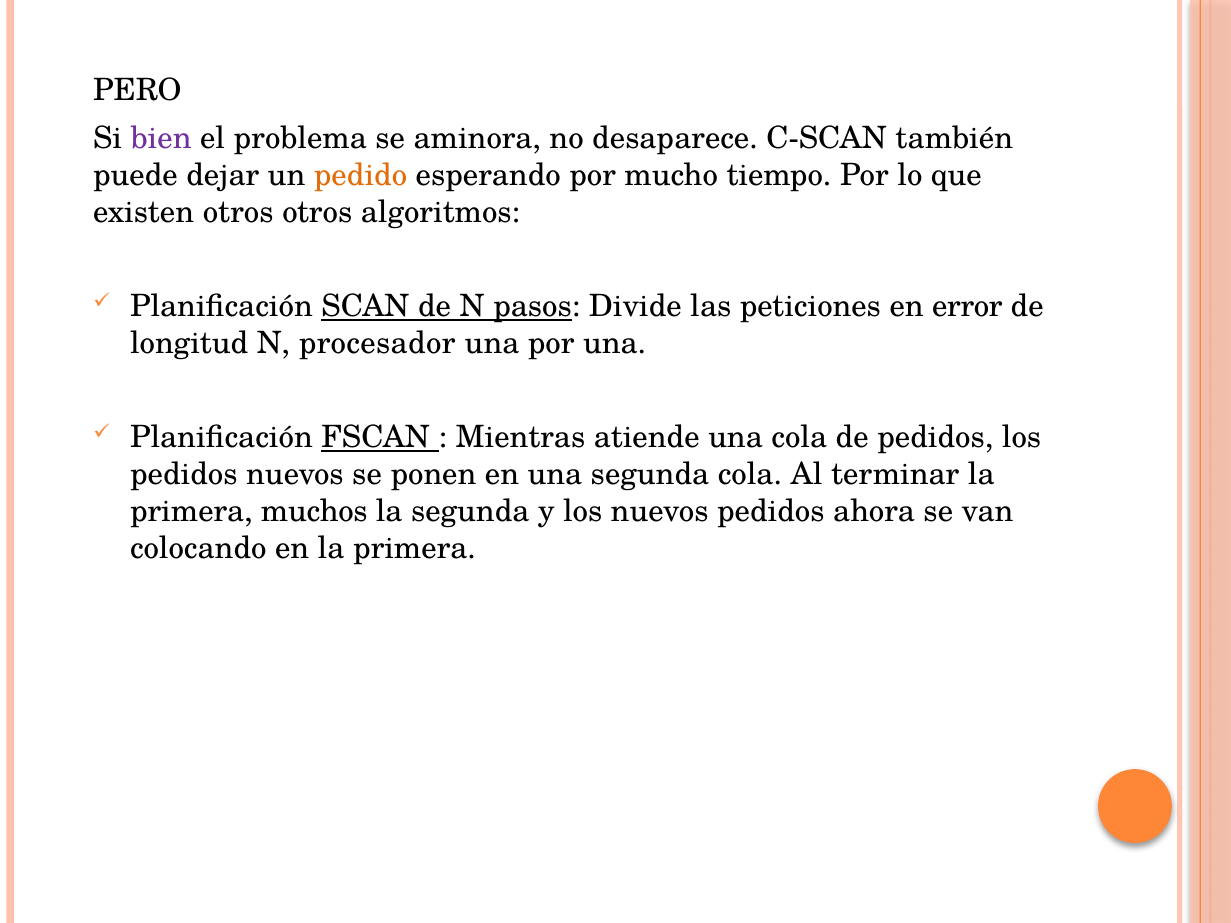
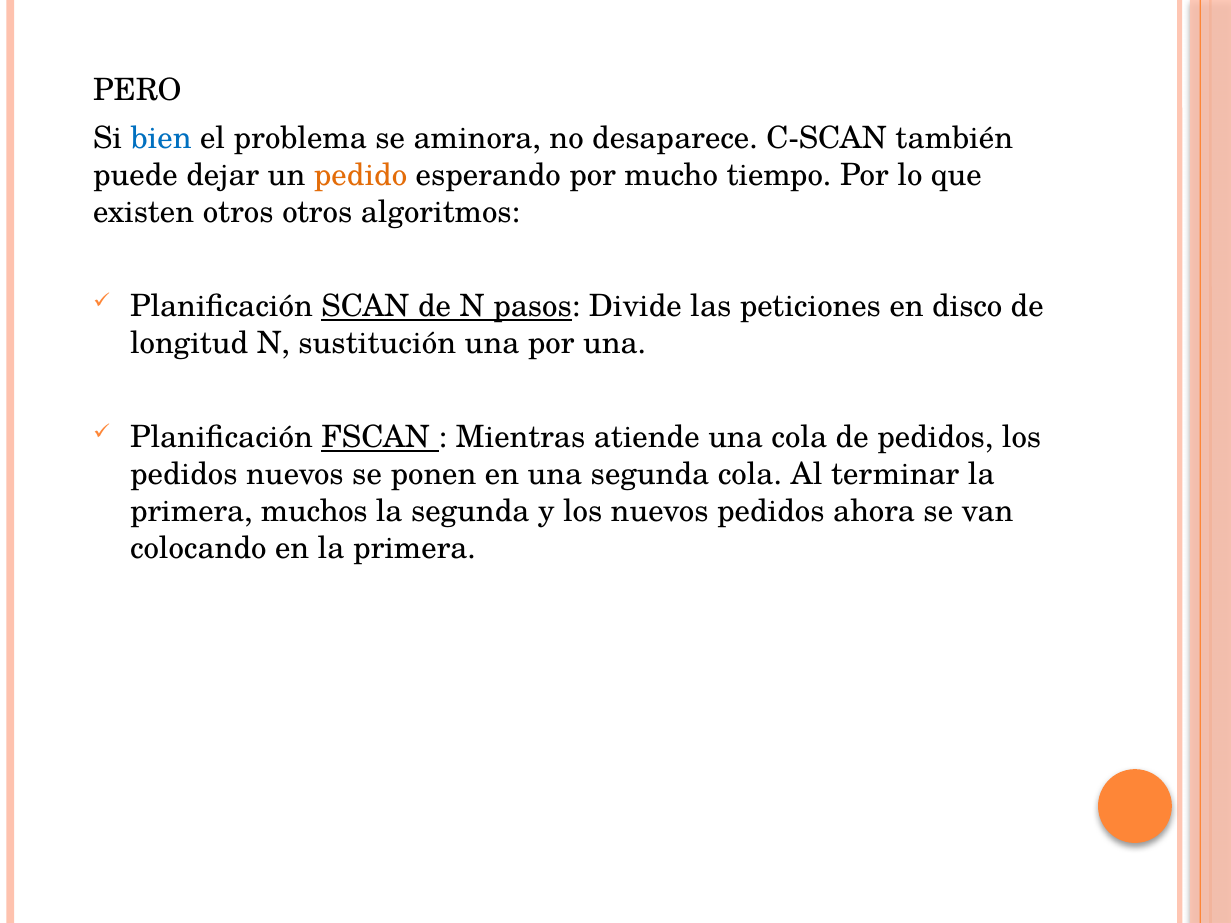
bien colour: purple -> blue (161, 138)
error: error -> disco (967, 306)
procesador: procesador -> sustitución (377, 343)
